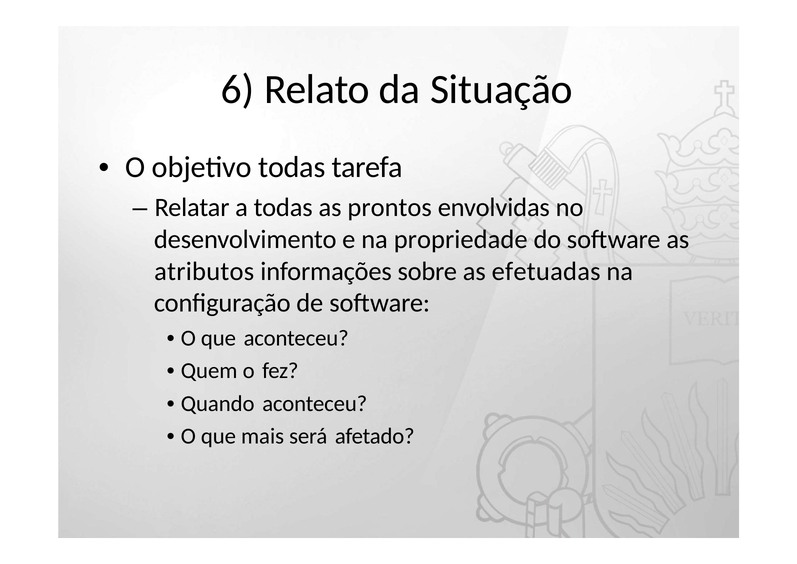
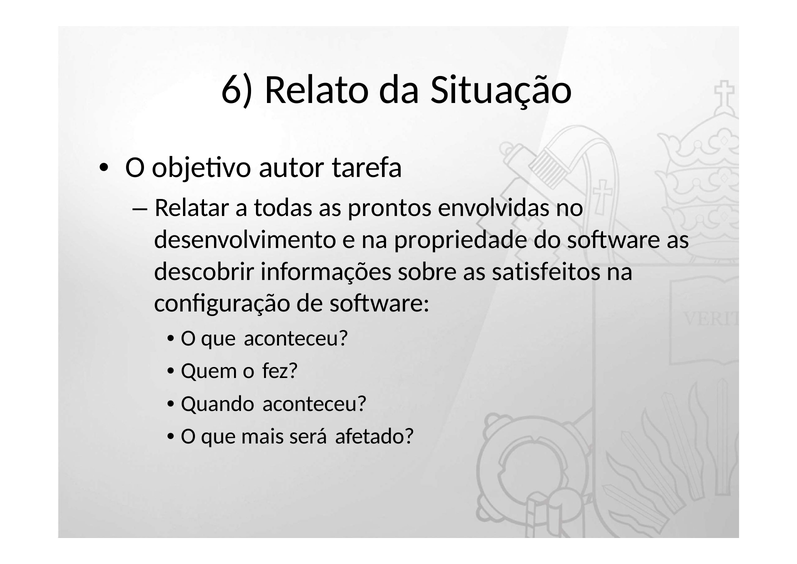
objetivo todas: todas -> autor (292, 167)
atributos: atributos -> descobrir (204, 271)
efetuadas: efetuadas -> satisfeitos (546, 271)
